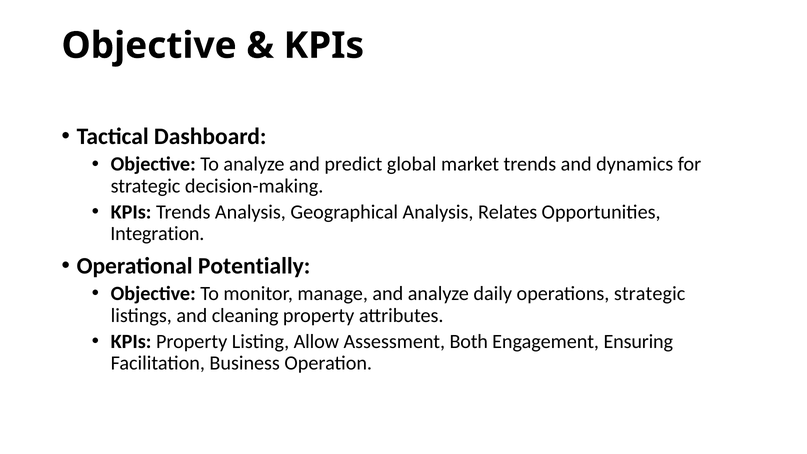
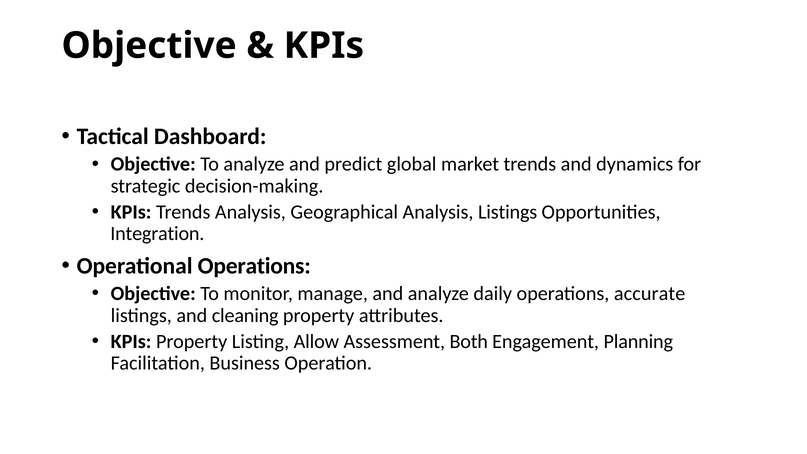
Analysis Relates: Relates -> Listings (508, 212)
Operational Potentially: Potentially -> Operations (254, 266)
operations strategic: strategic -> accurate (650, 294)
Ensuring: Ensuring -> Planning (638, 341)
